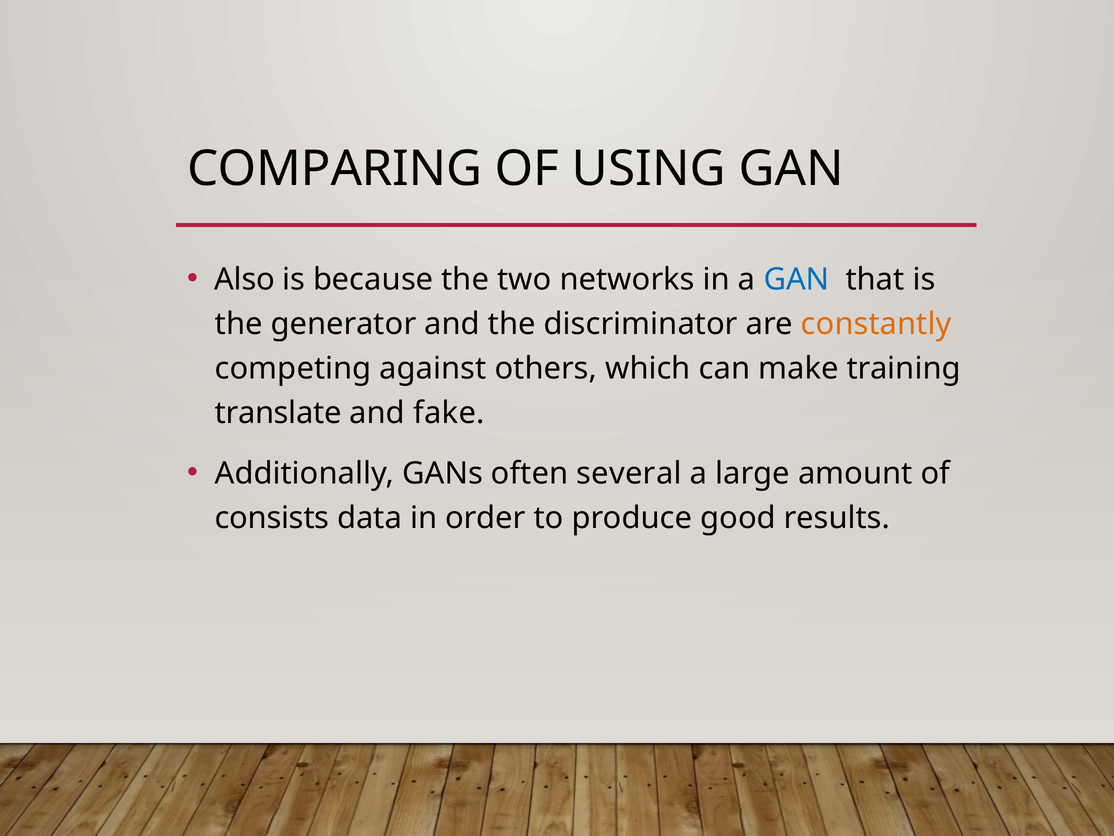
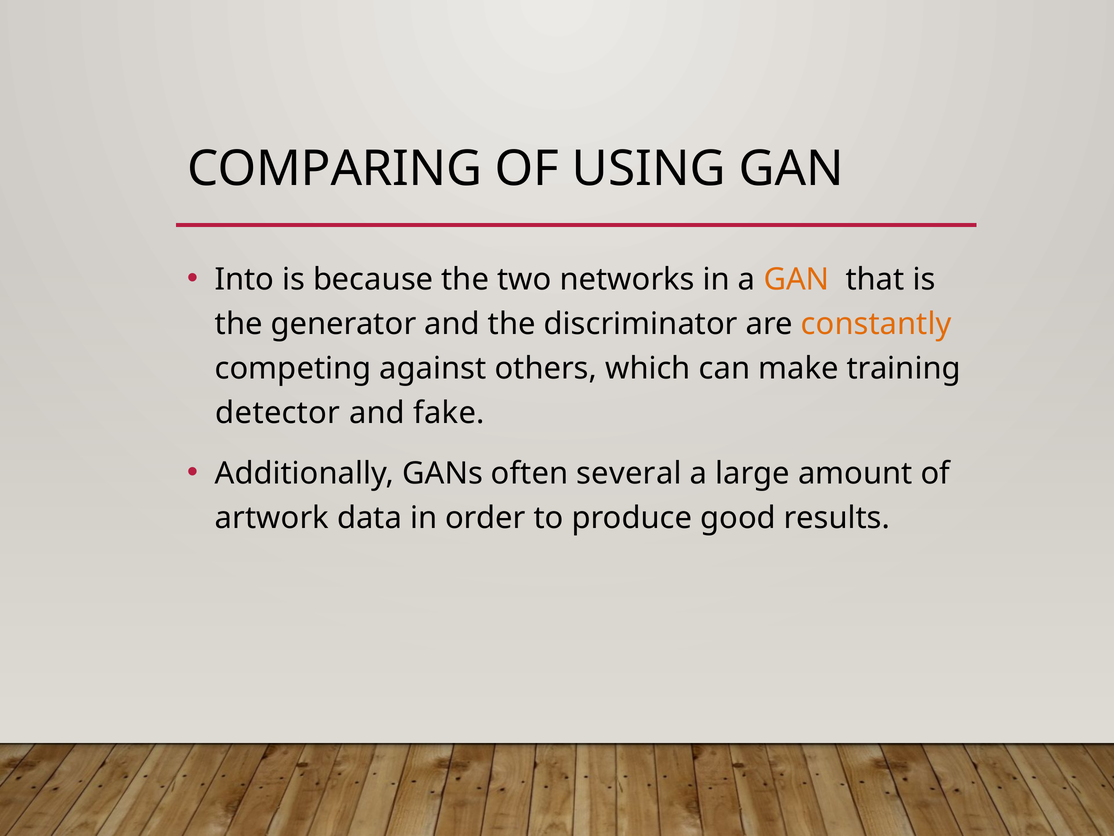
Also: Also -> Into (245, 279)
GAN colour: blue -> orange (796, 279)
translate: translate -> detector (278, 413)
consists: consists -> artwork (272, 518)
